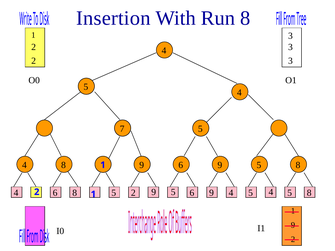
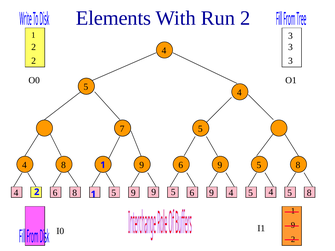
Insertion: Insertion -> Elements (114, 18)
Run 8: 8 -> 2 (245, 18)
8 5 2: 2 -> 9 (133, 193)
